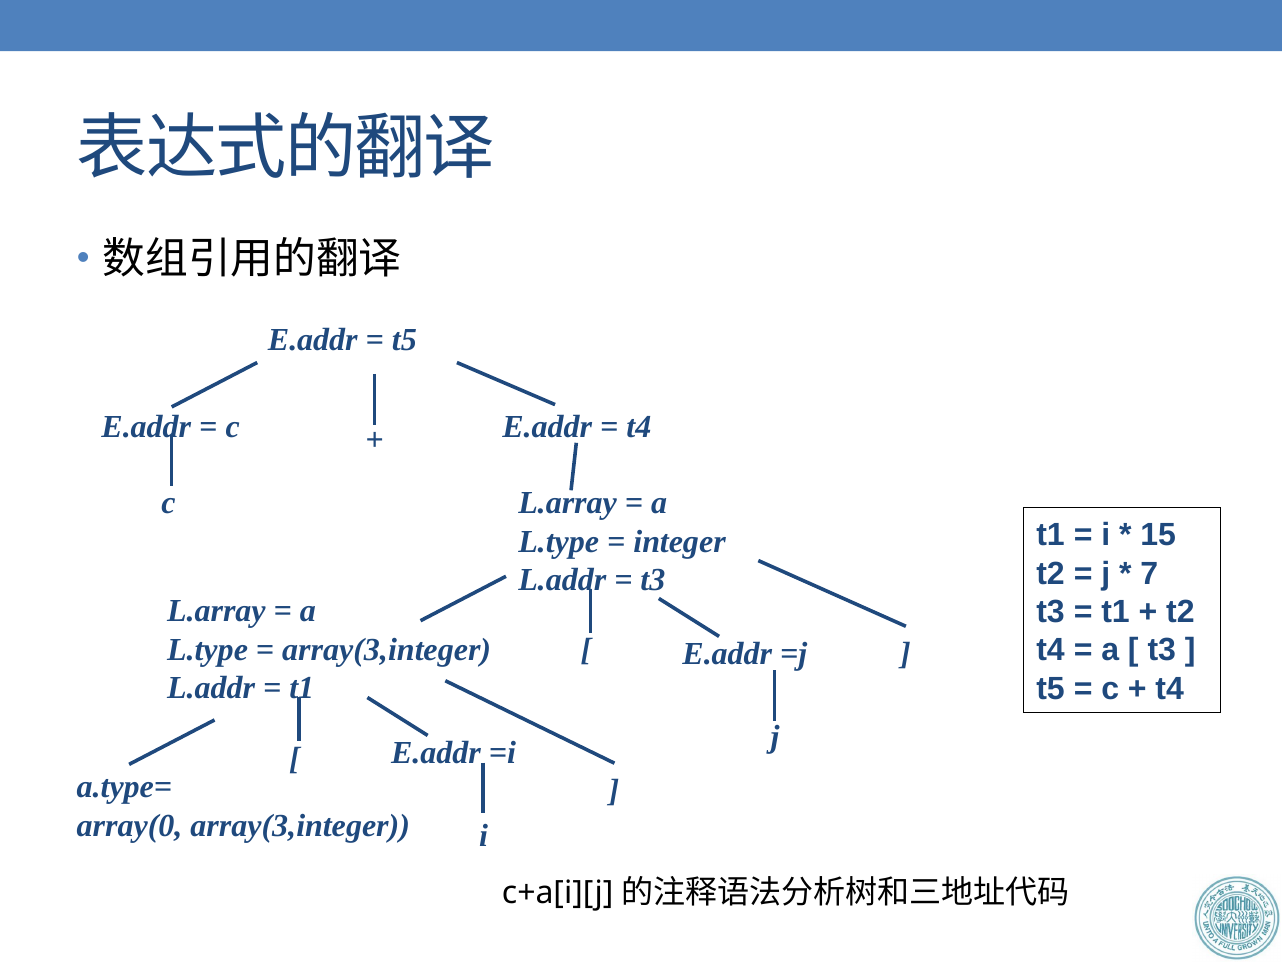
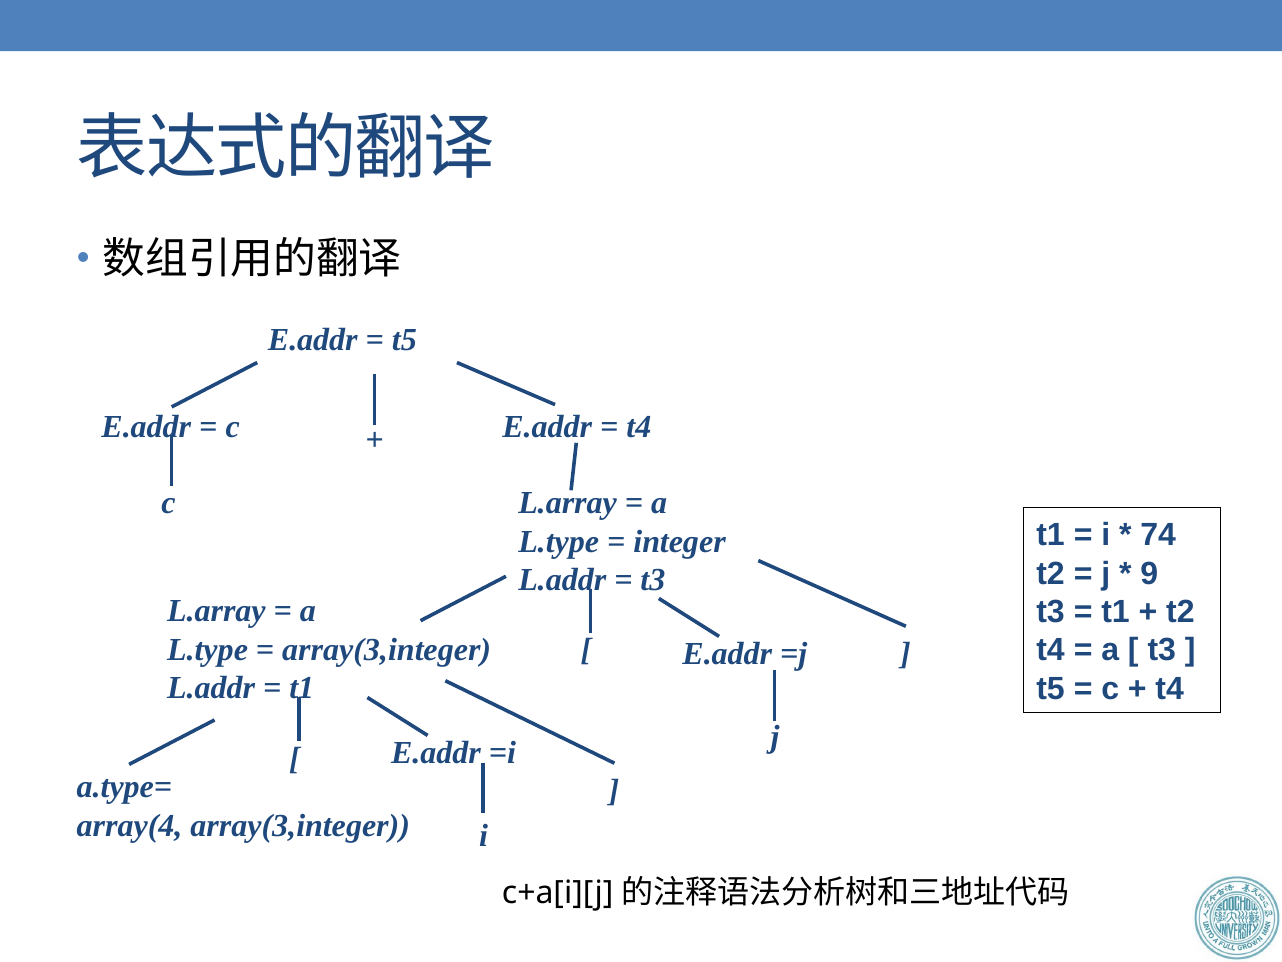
15: 15 -> 74 (1158, 535)
7: 7 -> 9 (1149, 573)
array(0: array(0 -> array(4 (130, 825)
